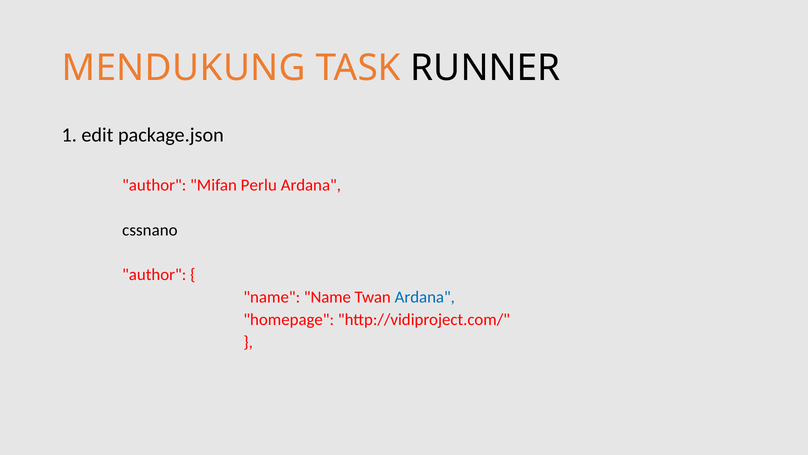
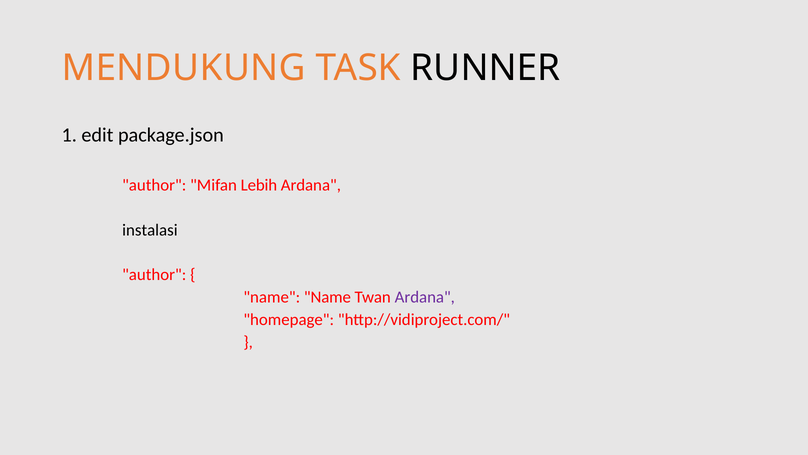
Perlu: Perlu -> Lebih (259, 185)
cssnano: cssnano -> instalasi (150, 230)
Ardana colour: blue -> purple (425, 297)
